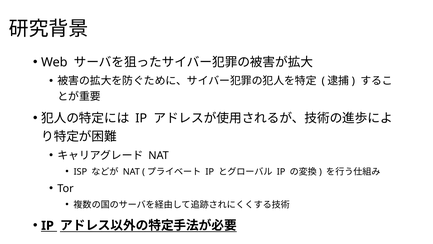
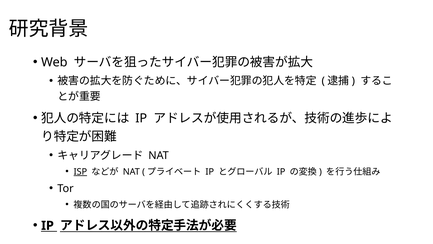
ISP underline: none -> present (80, 171)
